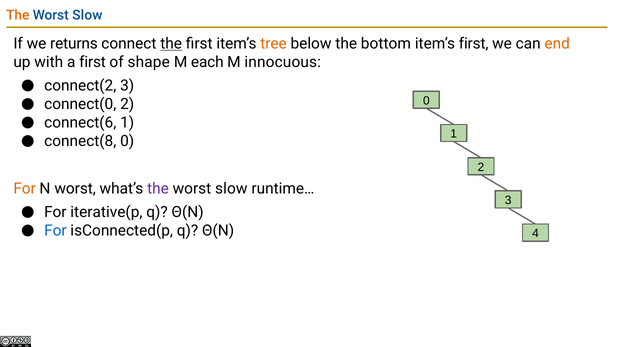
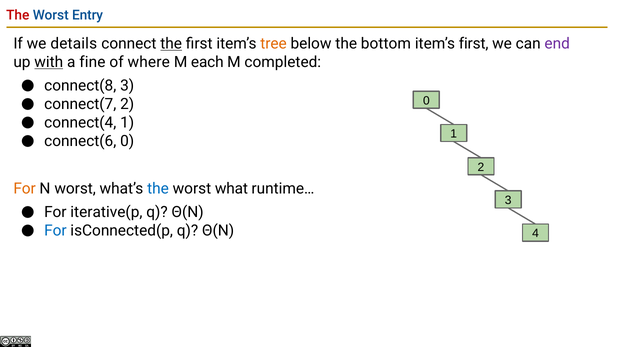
The colour: orange -> red (18, 15)
Slow: Slow -> Entry (88, 15)
returns: returns -> details (74, 44)
end colour: orange -> purple (557, 44)
with underline: none -> present (49, 62)
a first: first -> fine (92, 62)
shape: shape -> where (149, 62)
innocuous: innocuous -> completed (283, 62)
connect(2: connect(2 -> connect(8 (80, 86)
connect(0: connect(0 -> connect(7 (80, 104)
connect(6: connect(6 -> connect(4 (80, 123)
connect(8: connect(8 -> connect(6 (80, 141)
the colour: purple -> blue (158, 189)
slow: slow -> what (231, 189)
